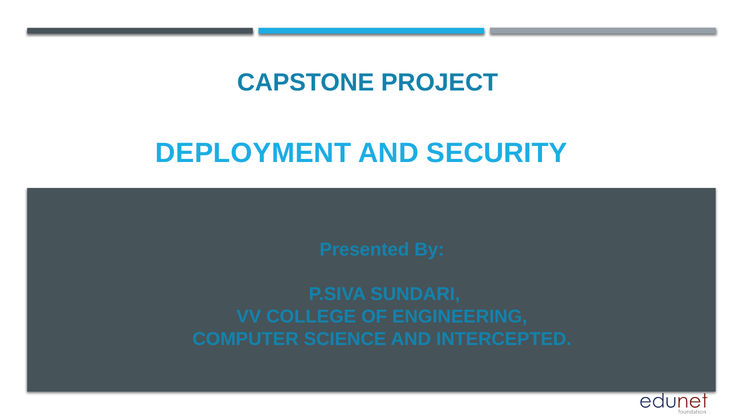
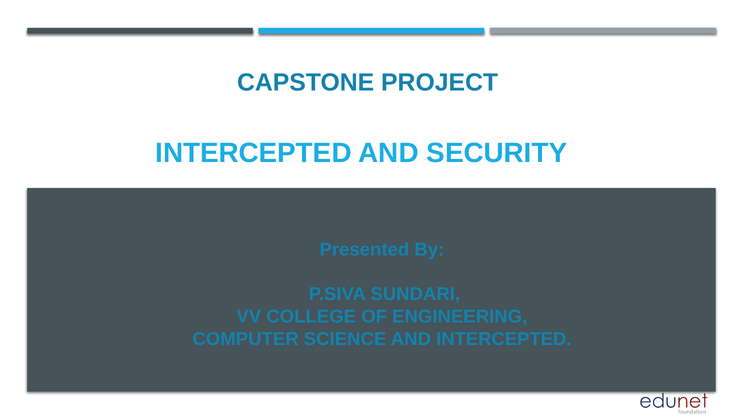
DEPLOYMENT: DEPLOYMENT -> INTERCEPTED (253, 153)
